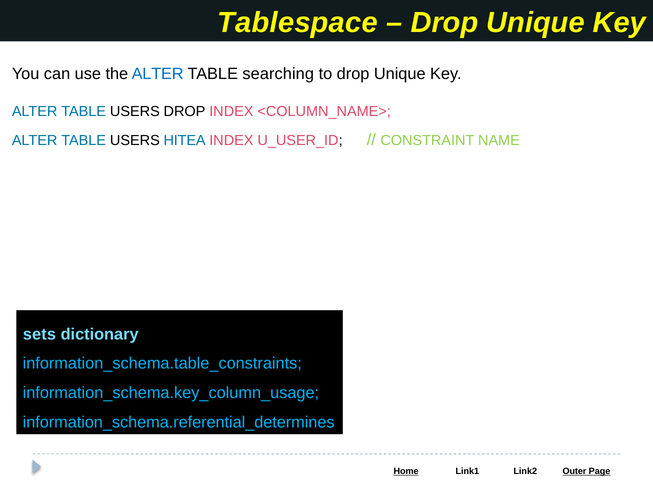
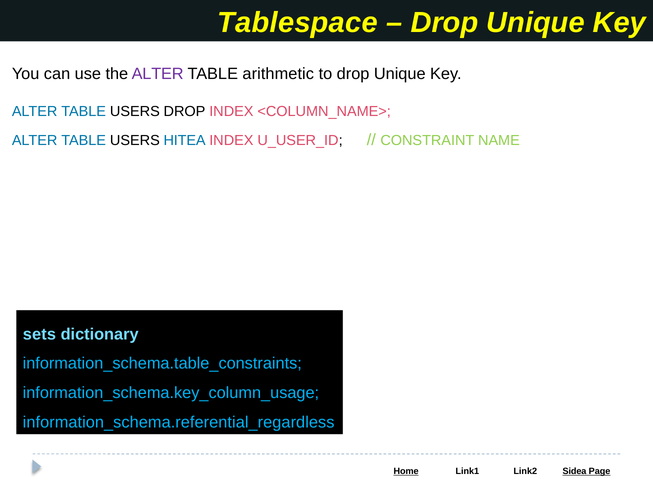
ALTER colour: blue -> purple (158, 74)
searching: searching -> arithmetic (278, 74)
information_schema.referential_determines: information_schema.referential_determines -> information_schema.referential_regardless (179, 422)
Outer: Outer -> Sidea (574, 471)
